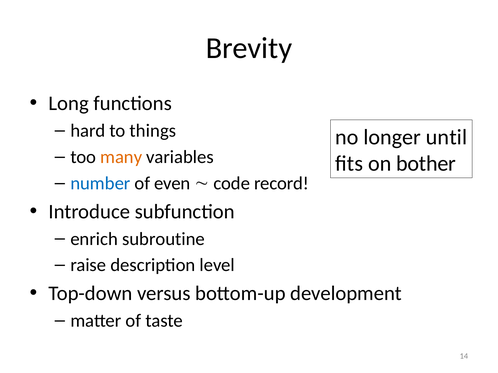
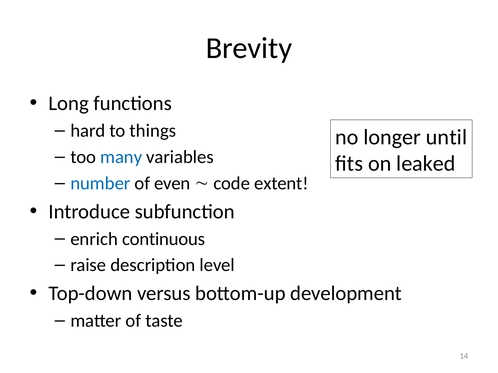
many colour: orange -> blue (121, 157)
bother: bother -> leaked (426, 164)
record: record -> extent (281, 184)
subroutine: subroutine -> continuous (164, 239)
